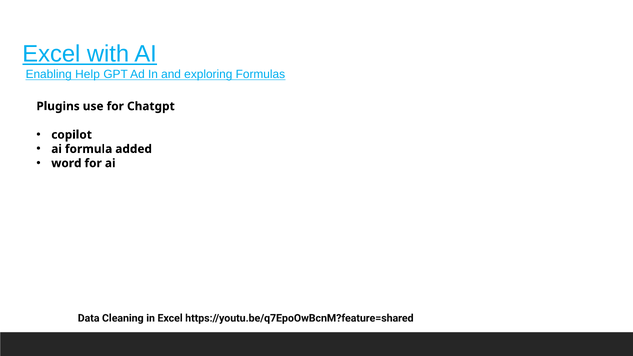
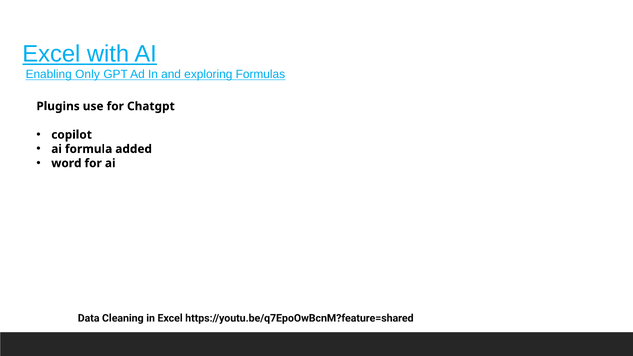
Help: Help -> Only (88, 74)
